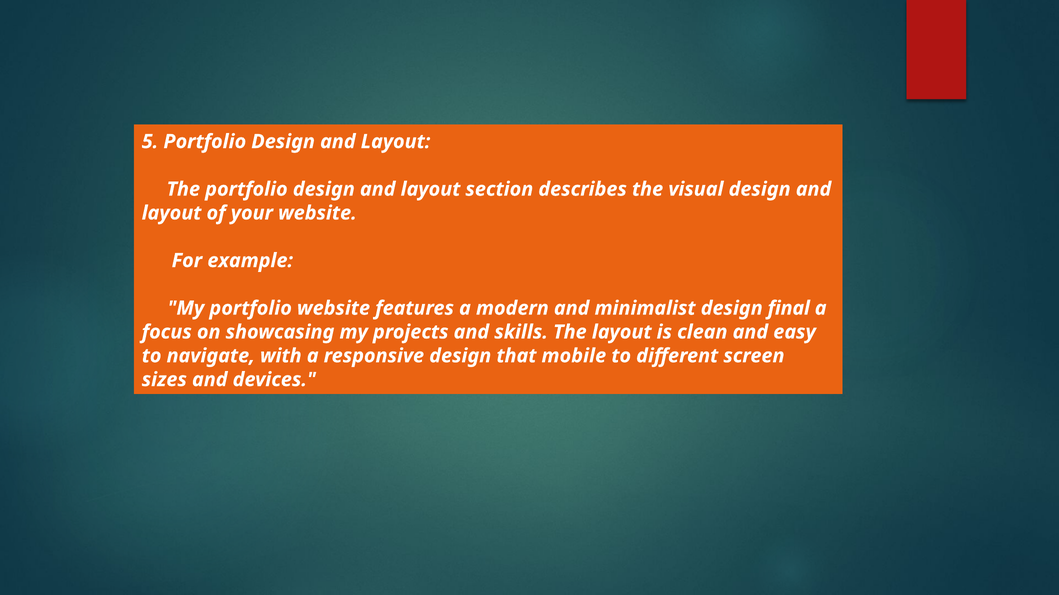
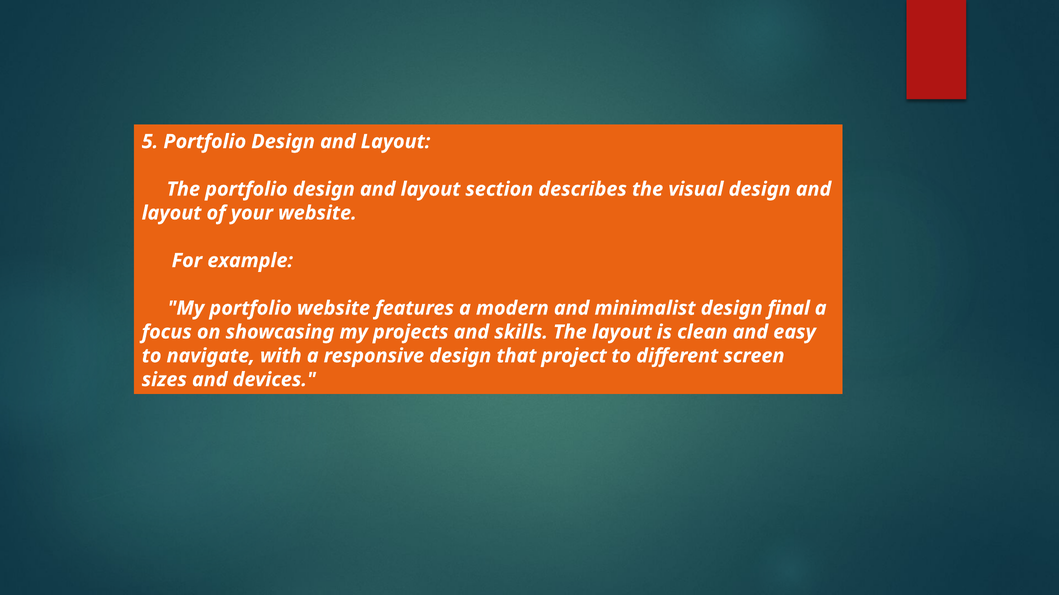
mobile: mobile -> project (574, 356)
